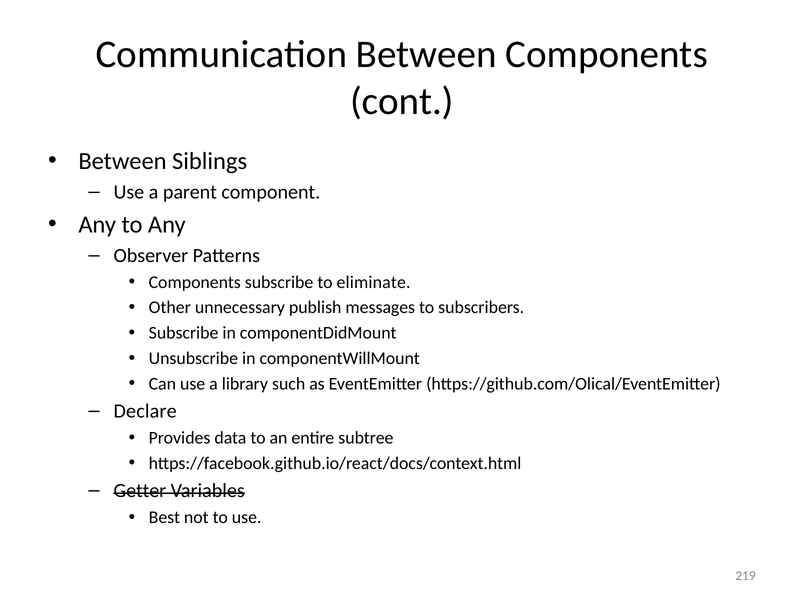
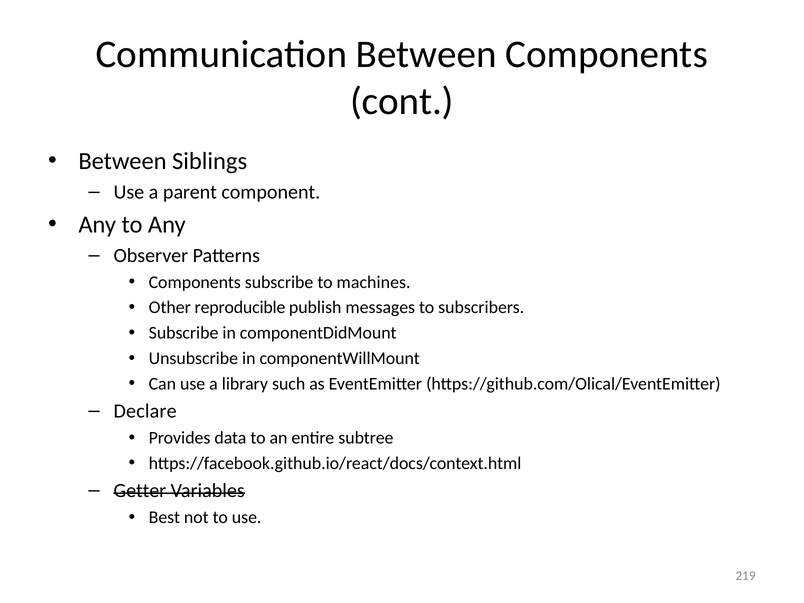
eliminate: eliminate -> machines (374, 282)
unnecessary: unnecessary -> reproducible (240, 308)
